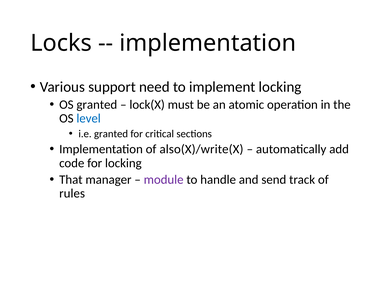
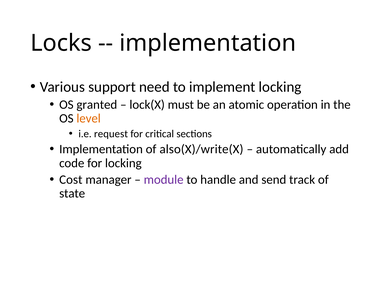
level colour: blue -> orange (89, 118)
i.e granted: granted -> request (111, 134)
That: That -> Cost (71, 179)
rules: rules -> state (72, 193)
